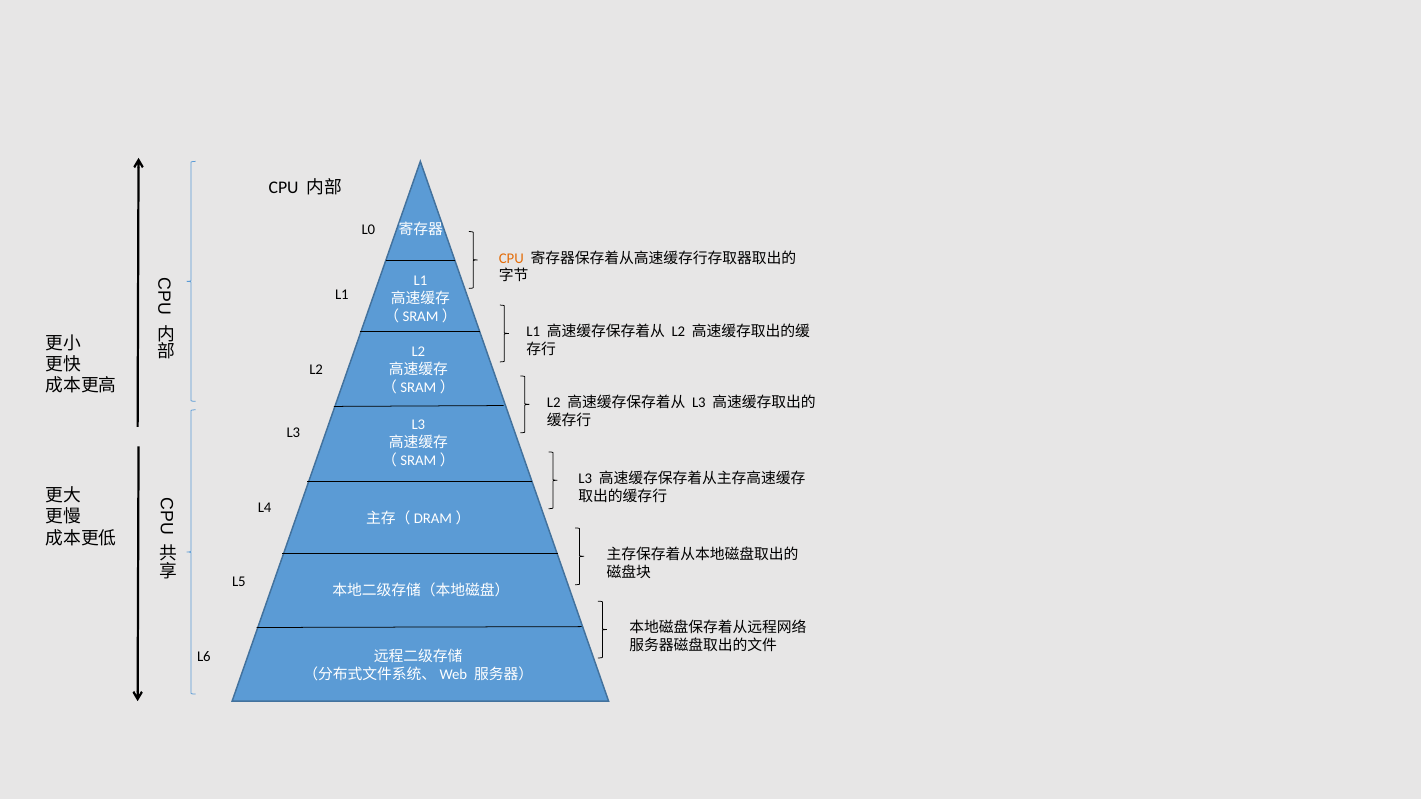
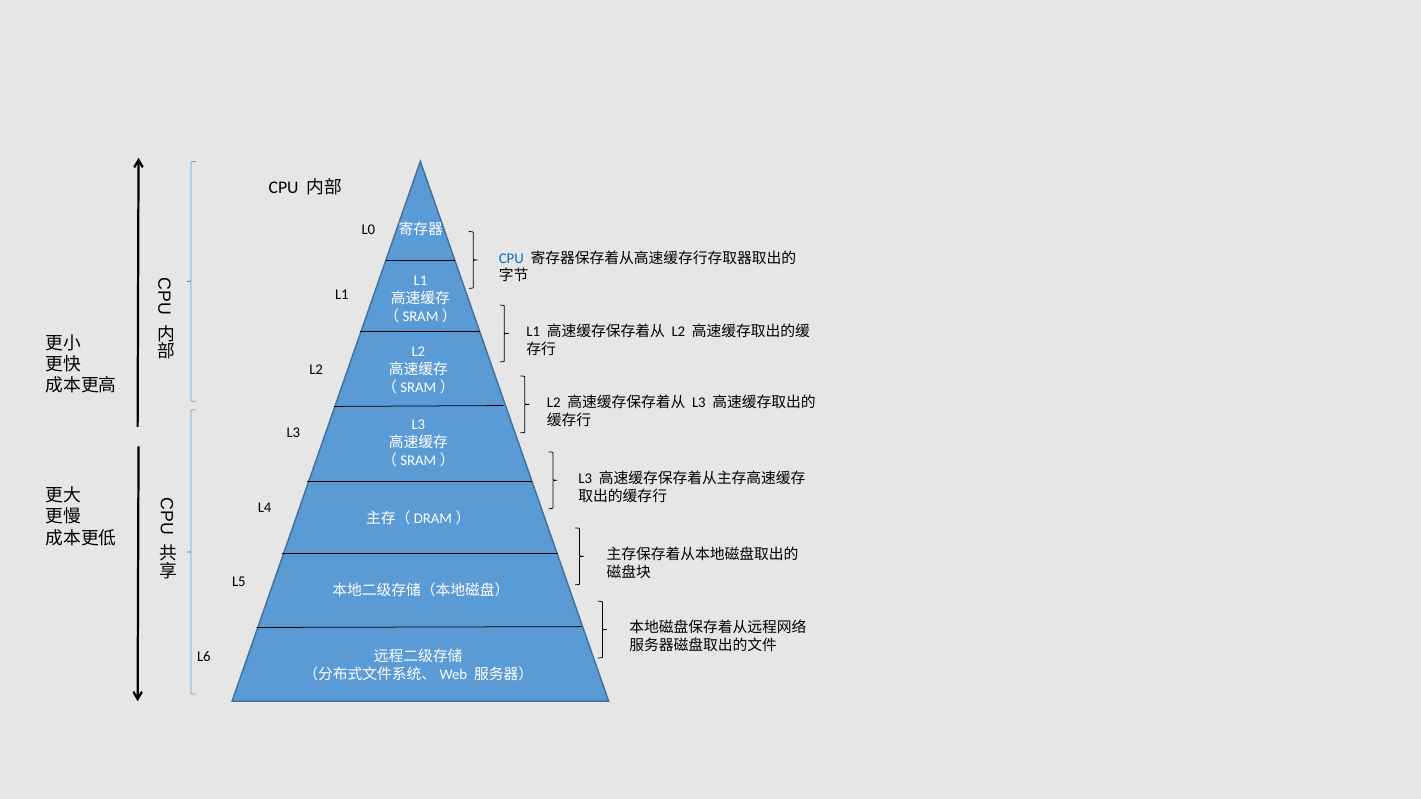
CPU colour: orange -> blue (511, 258)
